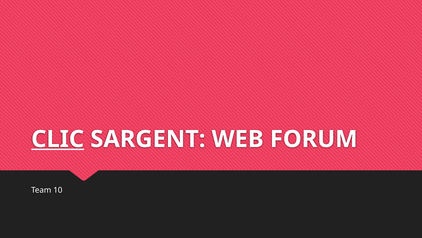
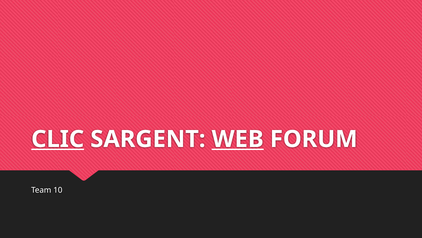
WEB underline: none -> present (238, 139)
